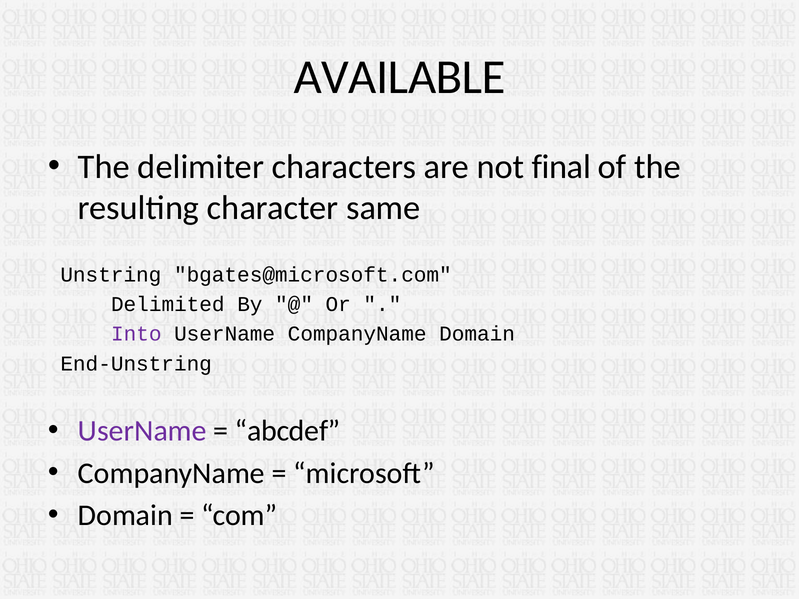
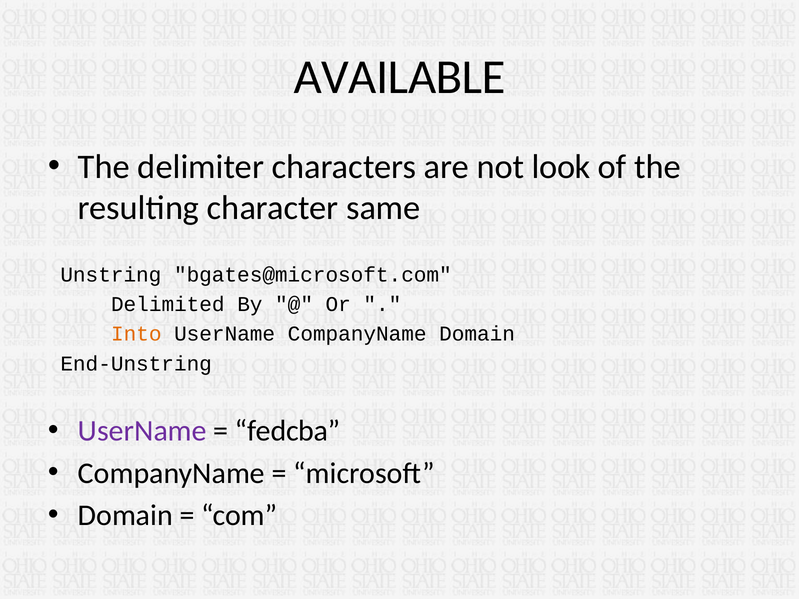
final: final -> look (561, 167)
Into colour: purple -> orange (136, 334)
abcdef: abcdef -> fedcba (288, 431)
